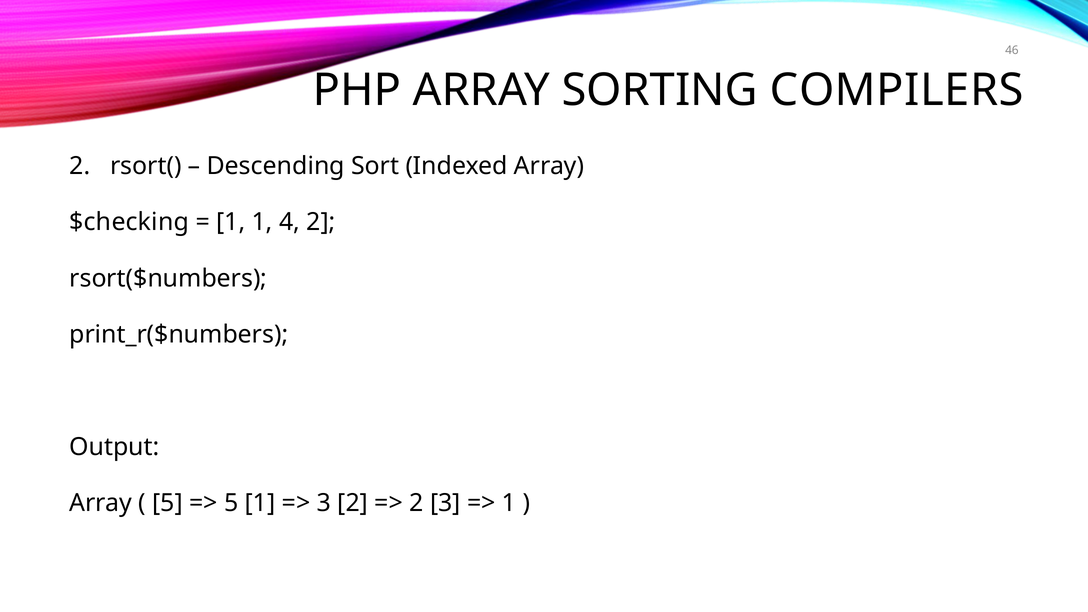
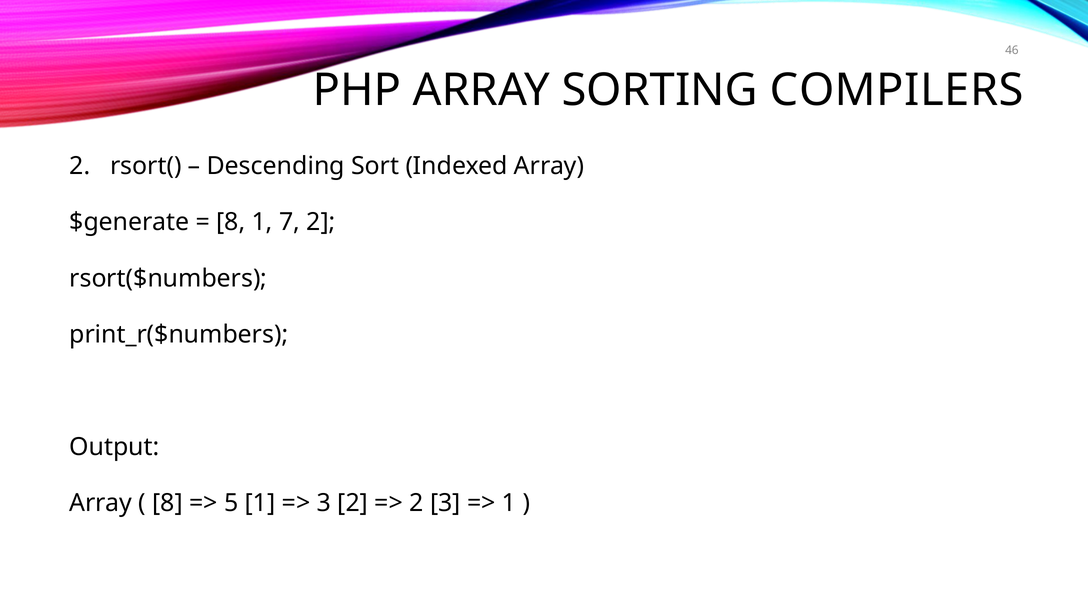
$checking: $checking -> $generate (129, 222)
1: 1 -> 8 (231, 222)
4: 4 -> 7 (289, 222)
5: 5 -> 8 (168, 503)
